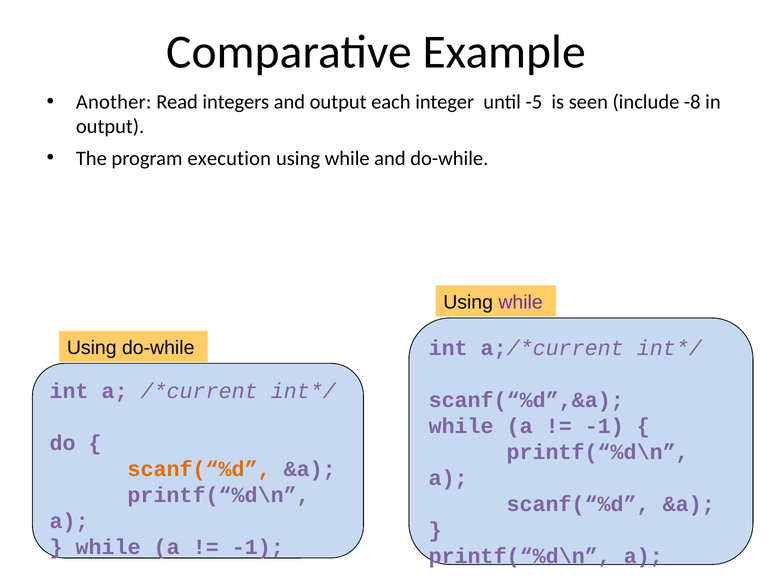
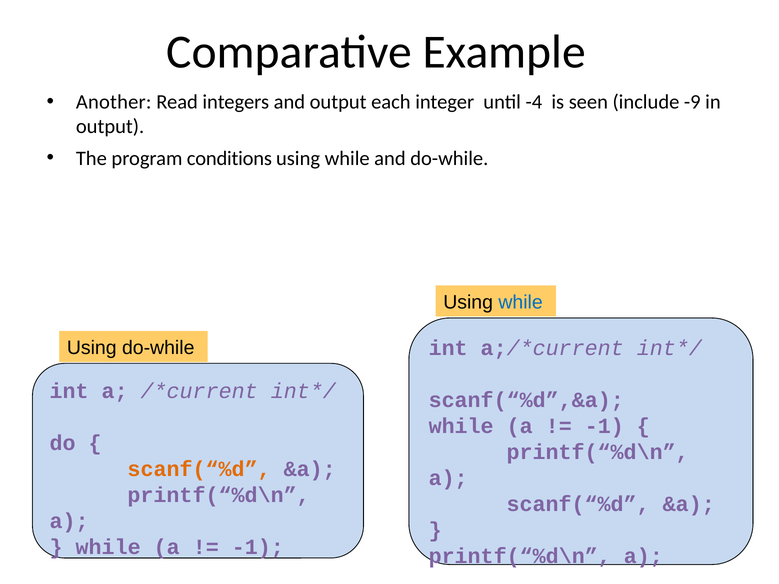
-5: -5 -> -4 (534, 102)
-8: -8 -> -9 (692, 102)
execution: execution -> conditions (229, 158)
while colour: purple -> blue (521, 302)
